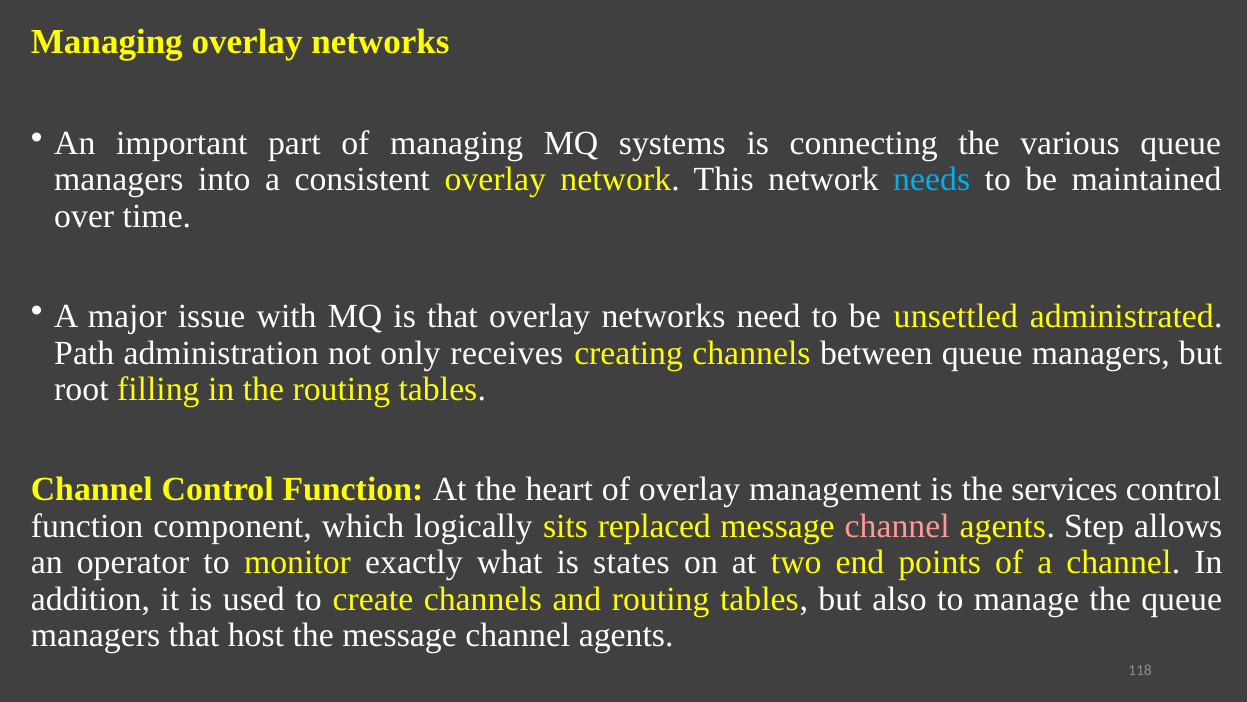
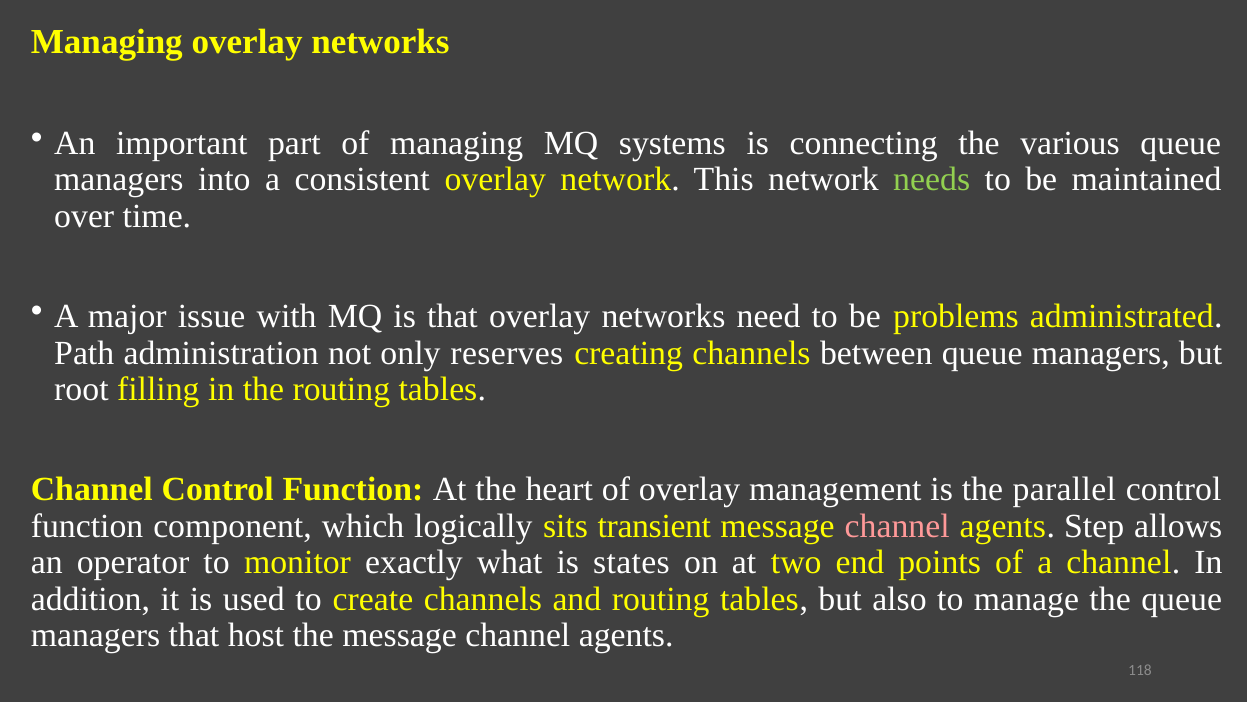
needs colour: light blue -> light green (932, 179)
unsettled: unsettled -> problems (956, 316)
receives: receives -> reserves (507, 353)
services: services -> parallel (1064, 489)
replaced: replaced -> transient (654, 526)
